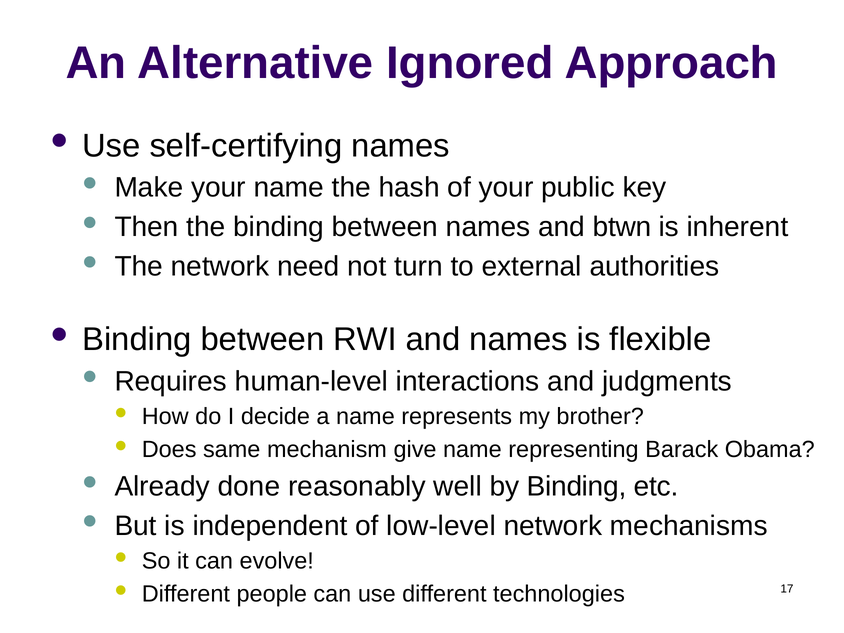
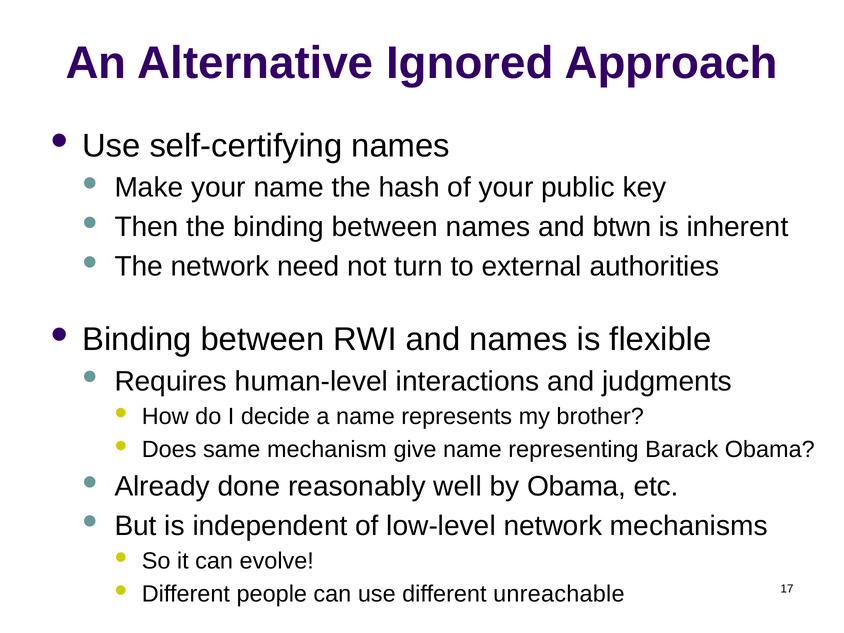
by Binding: Binding -> Obama (577, 486)
technologies: technologies -> unreachable (559, 594)
